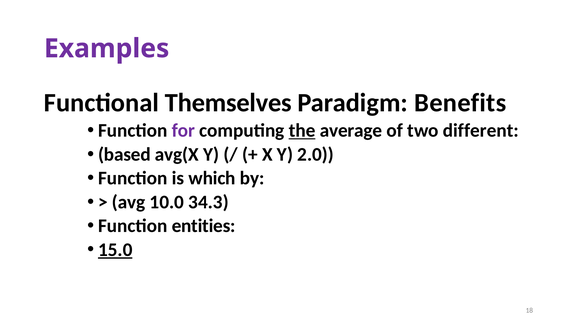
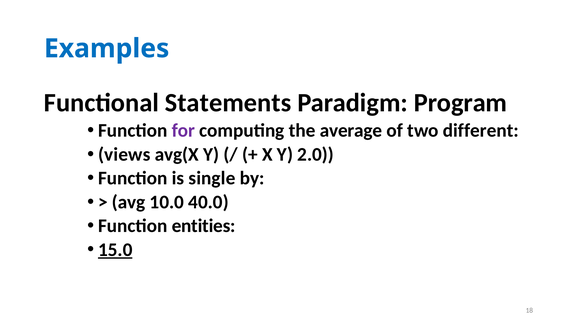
Examples colour: purple -> blue (107, 48)
Themselves: Themselves -> Statements (228, 103)
Benefits: Benefits -> Program (460, 103)
the underline: present -> none (302, 130)
based: based -> views (124, 154)
which: which -> single (212, 178)
34.3: 34.3 -> 40.0 (208, 202)
